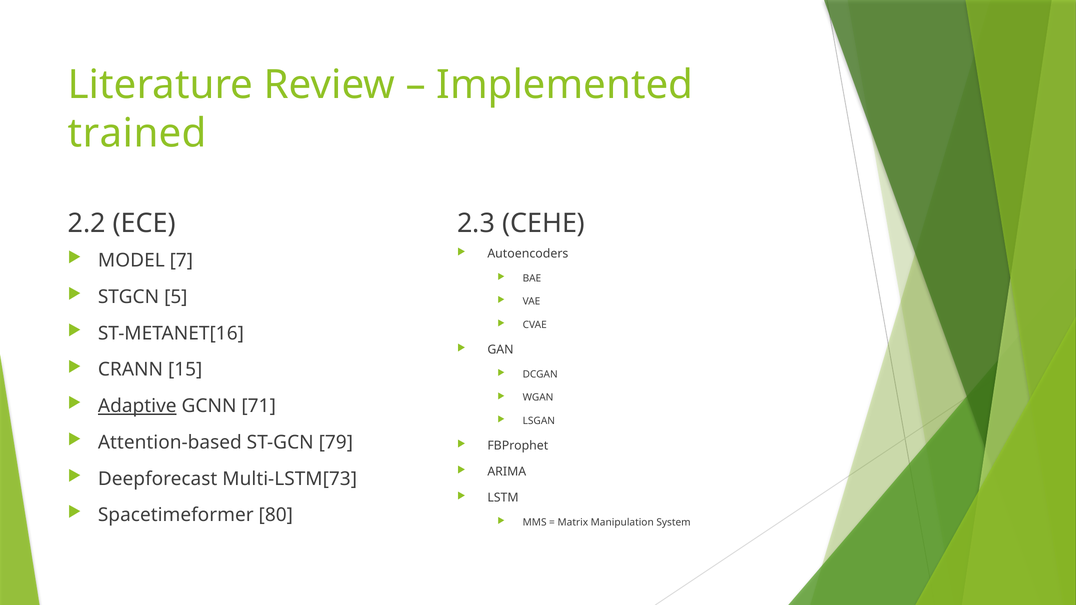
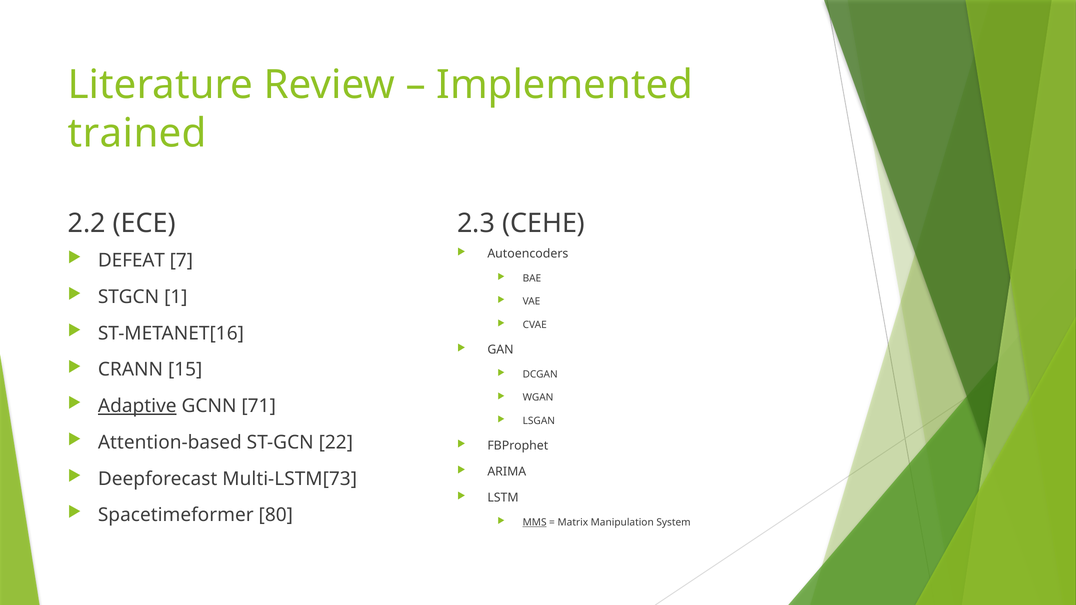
MODEL: MODEL -> DEFEAT (131, 261)
5: 5 -> 1 (176, 297)
79: 79 -> 22 (336, 443)
MMS underline: none -> present (535, 523)
